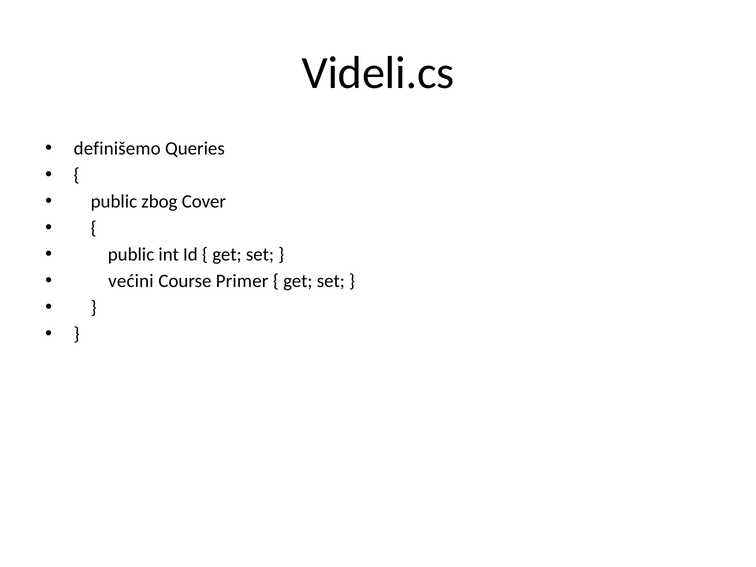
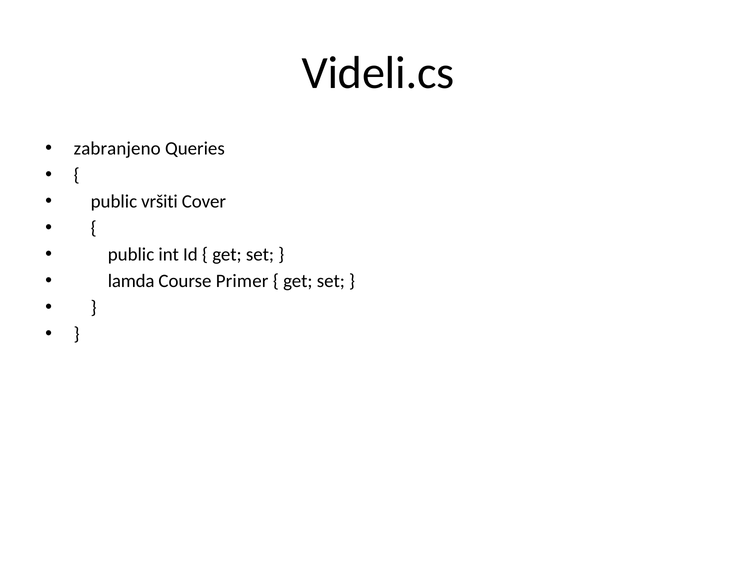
definišemo: definišemo -> zabranjeno (117, 149)
zbog: zbog -> vršiti (159, 202)
većini: većini -> lamda (131, 281)
